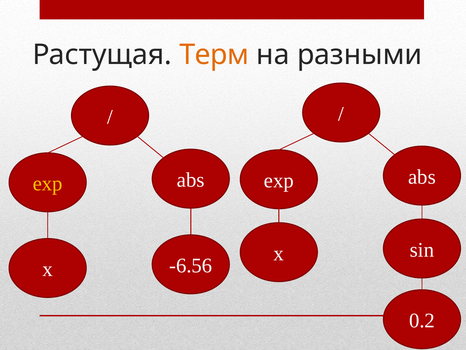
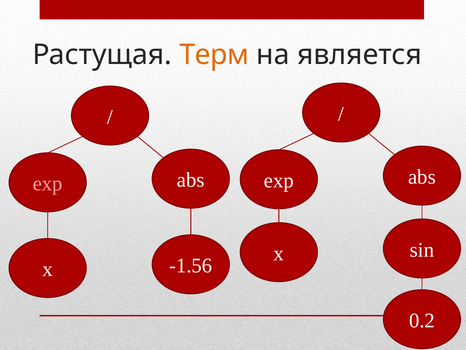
разными: разными -> является (360, 55)
exp colour: yellow -> pink (48, 184)
-6.56: -6.56 -> -1.56 (191, 265)
